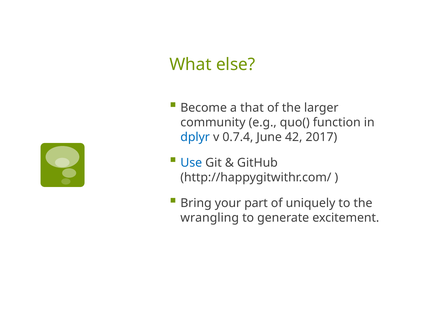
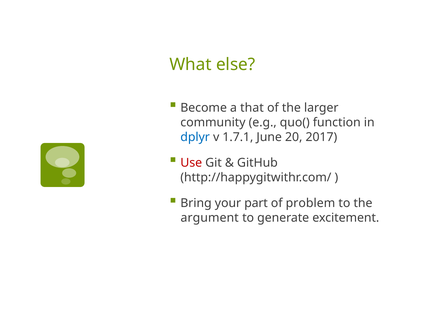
0.7.4: 0.7.4 -> 1.7.1 (238, 137)
42: 42 -> 20 (294, 137)
Use colour: blue -> red (191, 163)
uniquely: uniquely -> problem (310, 203)
wrangling: wrangling -> argument (210, 218)
